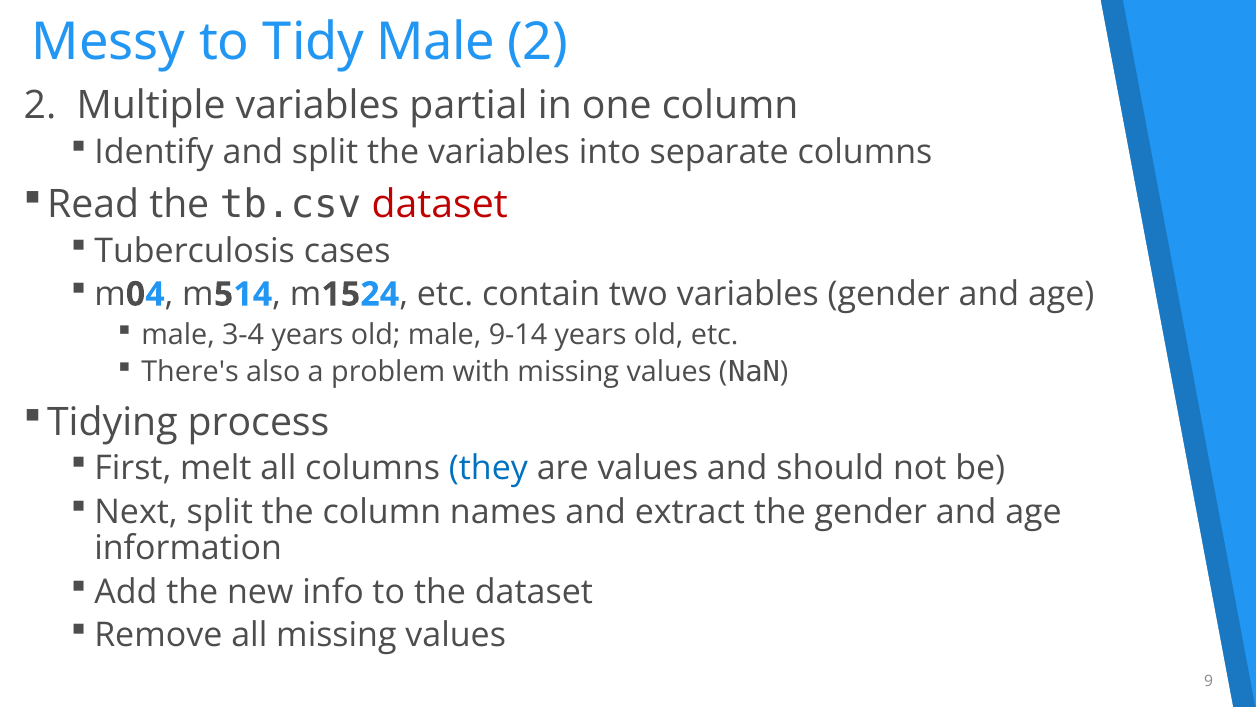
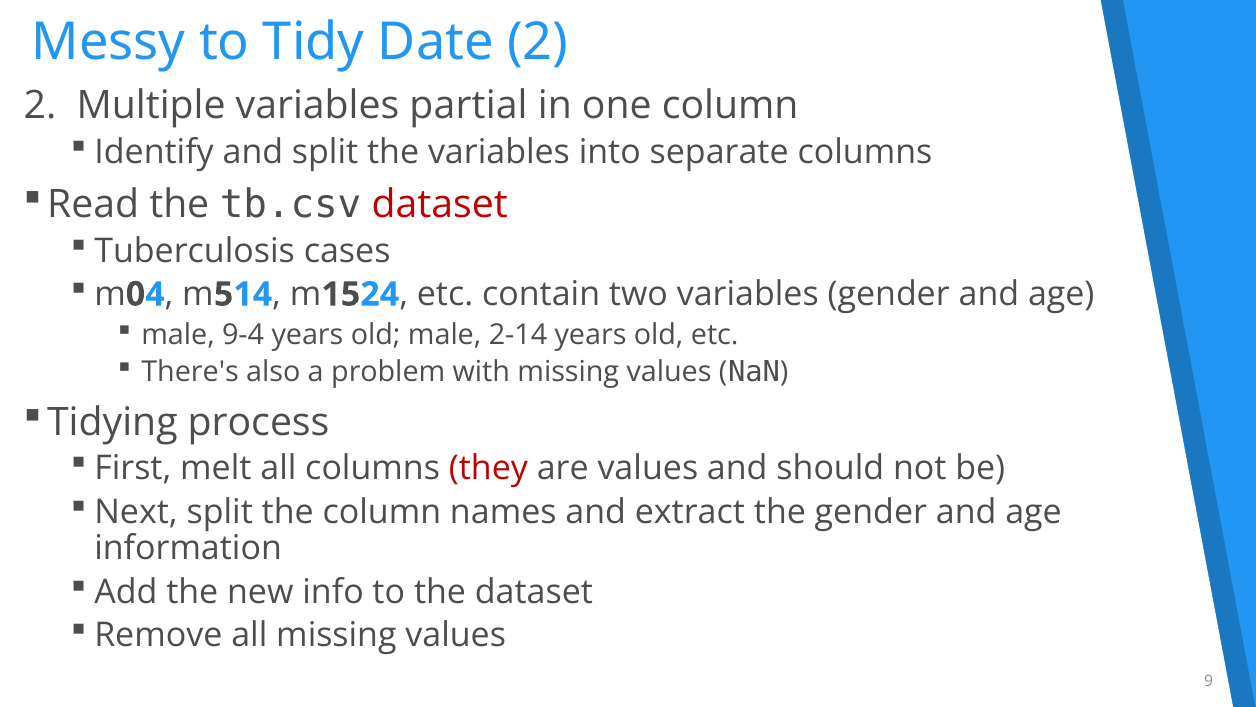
Tidy Male: Male -> Date (436, 42)
3-4: 3-4 -> 9-4 (243, 335)
9-14: 9-14 -> 2-14 (518, 335)
they colour: blue -> red (488, 468)
